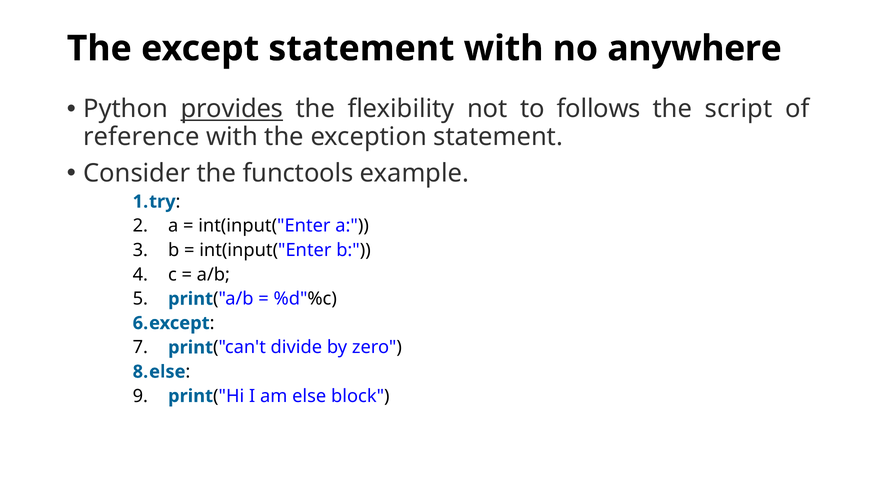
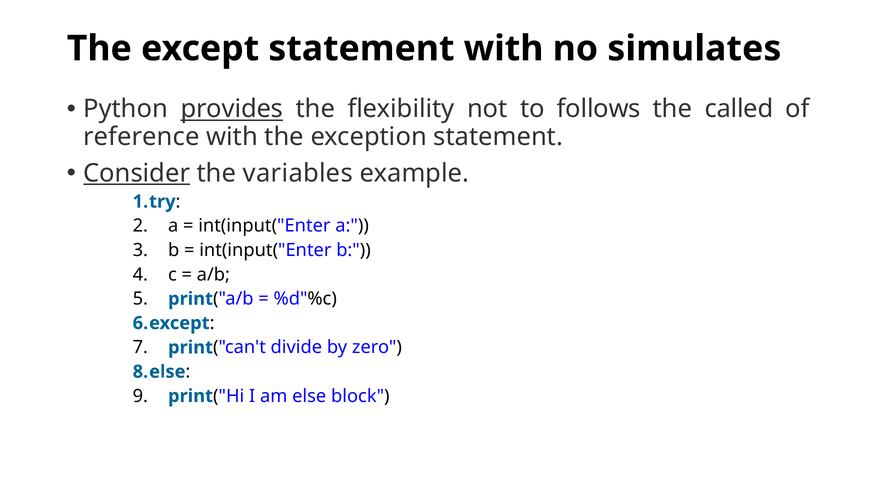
anywhere: anywhere -> simulates (694, 49)
script: script -> called (739, 109)
Consider underline: none -> present (137, 173)
functools: functools -> variables (298, 173)
